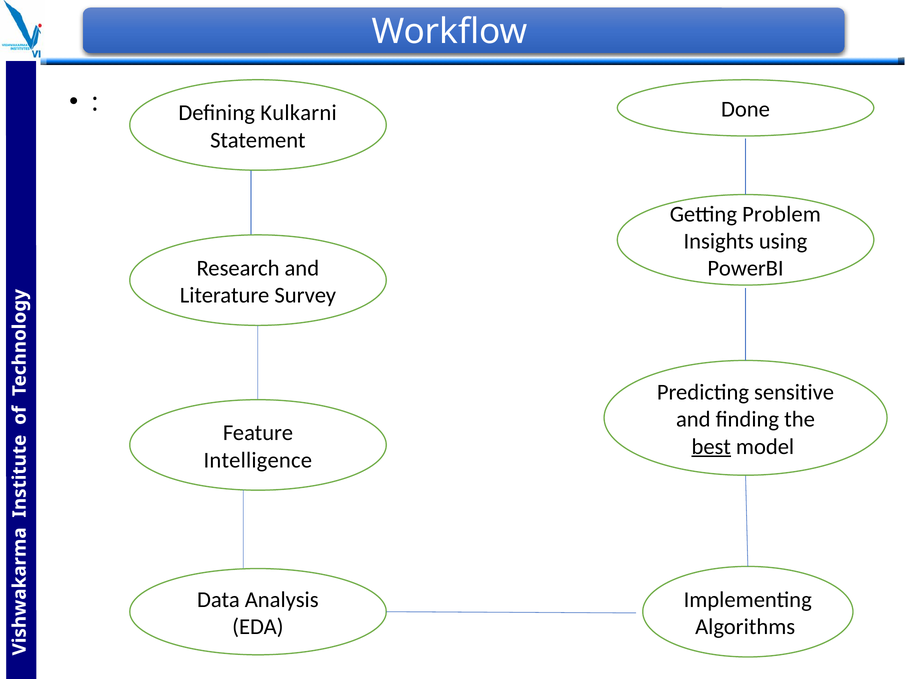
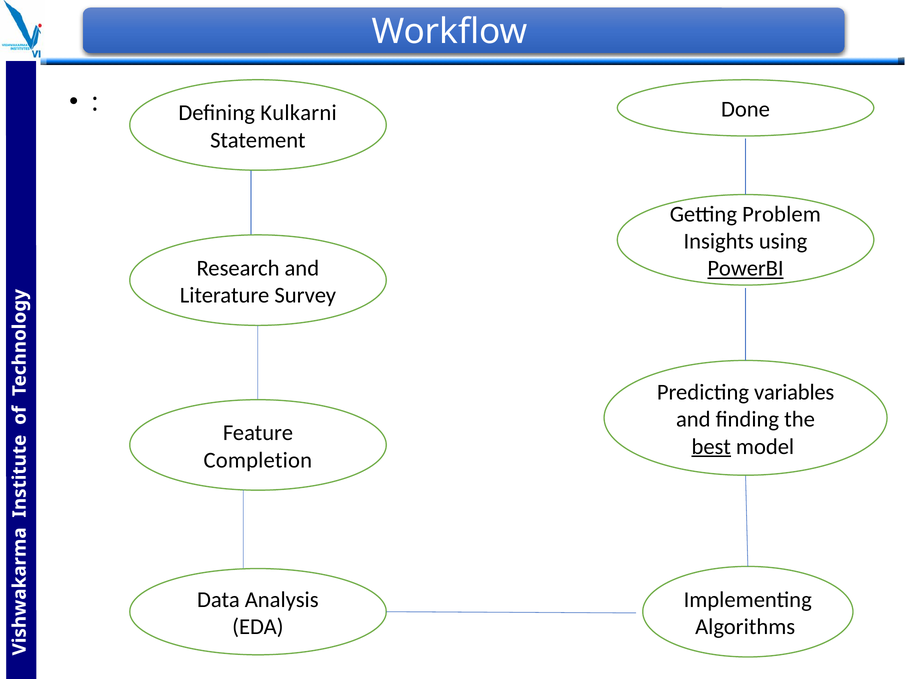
PowerBI underline: none -> present (746, 268)
sensitive: sensitive -> variables (794, 392)
Intelligence: Intelligence -> Completion (258, 460)
